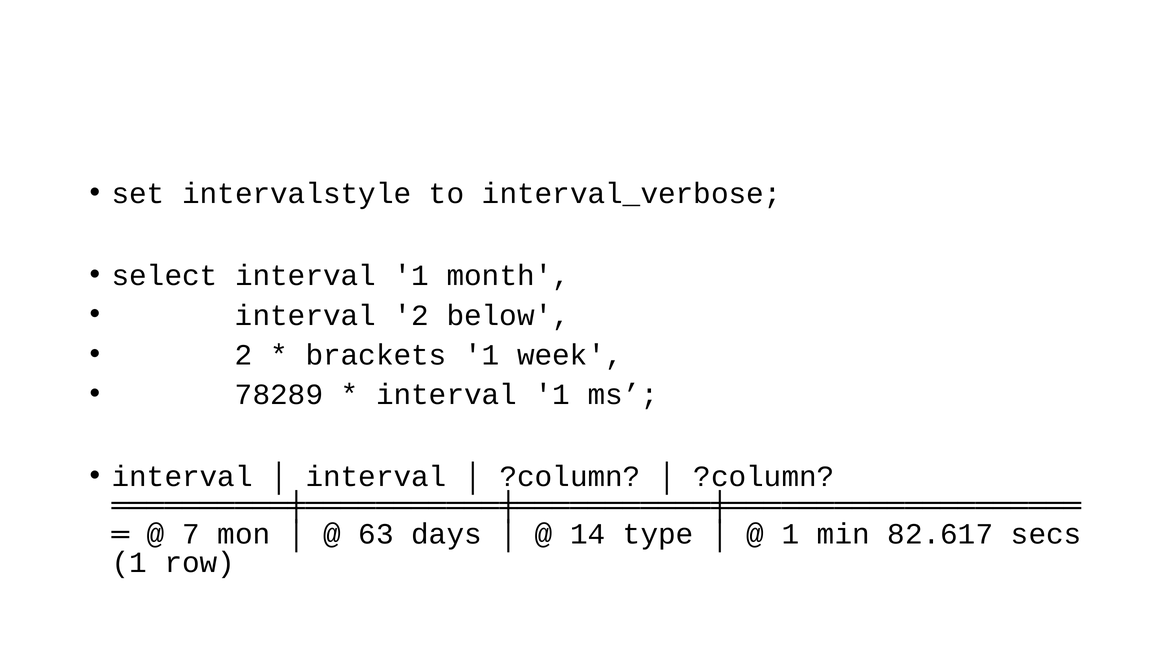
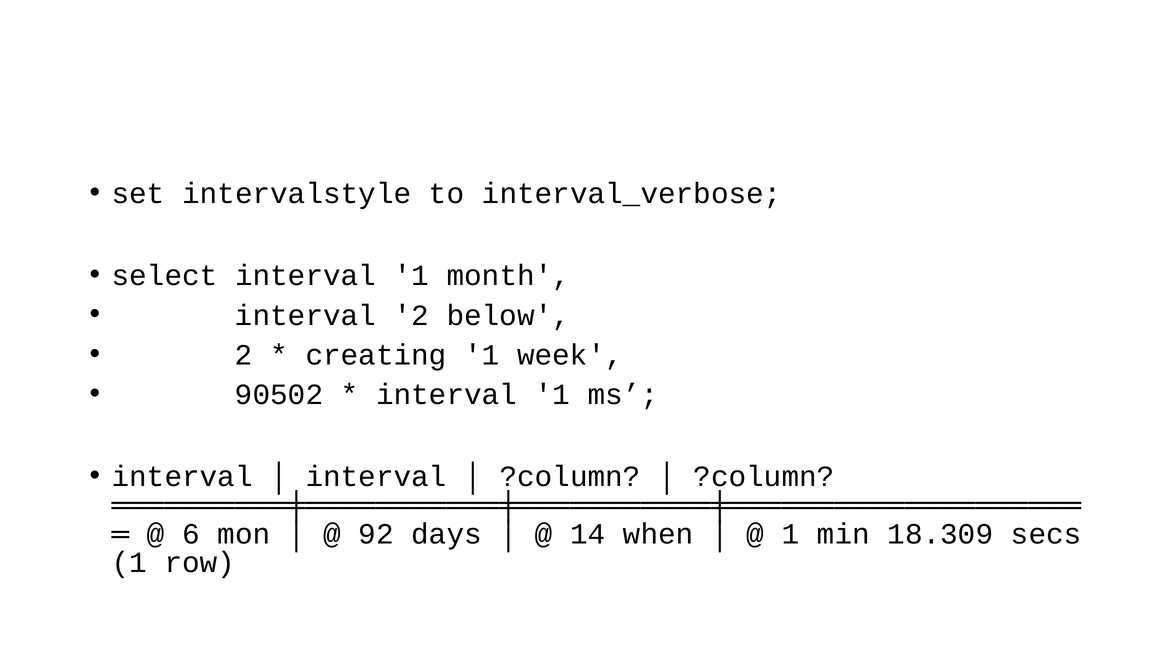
brackets: brackets -> creating (376, 355)
78289: 78289 -> 90502 (279, 394)
7: 7 -> 6 (191, 534)
63: 63 -> 92 (376, 534)
type: type -> when (658, 534)
82.617: 82.617 -> 18.309 (940, 534)
